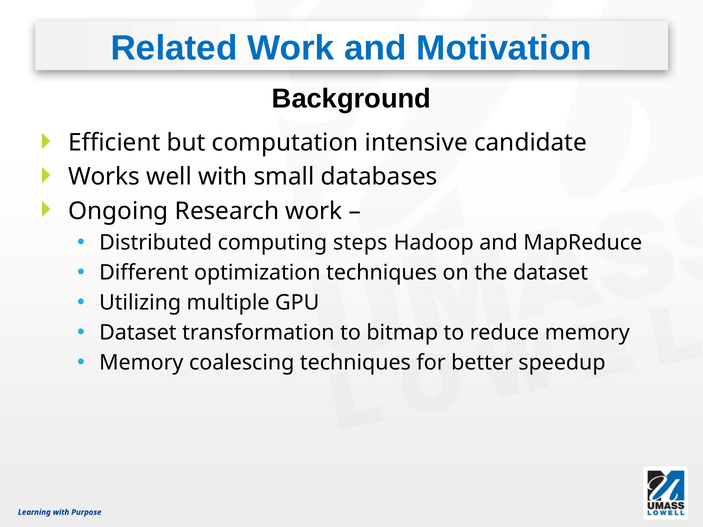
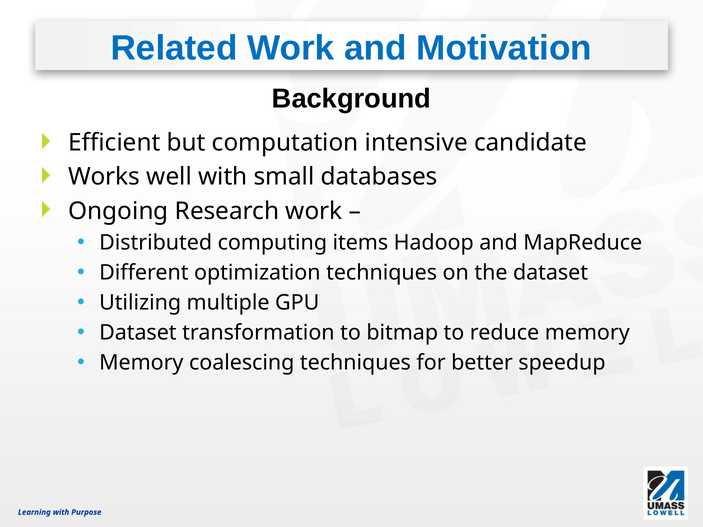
steps: steps -> items (360, 243)
